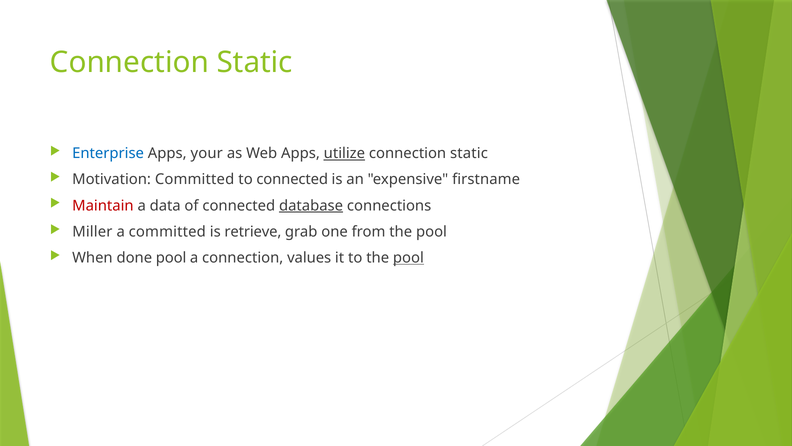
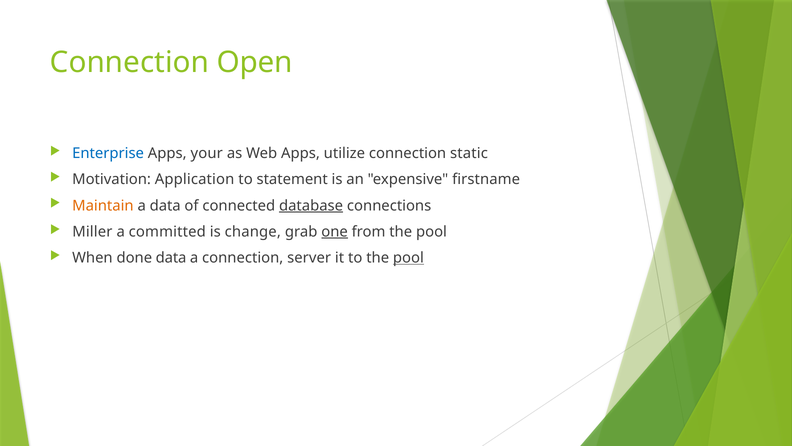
Static: Static -> Open (255, 62)
utilize underline: present -> none (344, 153)
Motivation Committed: Committed -> Application (195, 179)
to connected: connected -> statement (292, 179)
Maintain colour: red -> orange (103, 205)
retrieve: retrieve -> change (253, 232)
one underline: none -> present (335, 232)
done pool: pool -> data (171, 258)
values: values -> server (309, 258)
